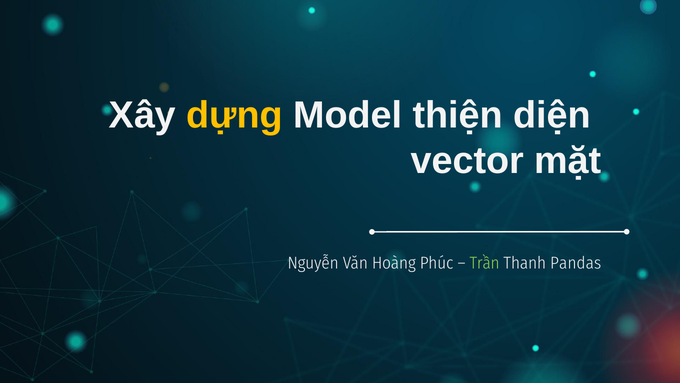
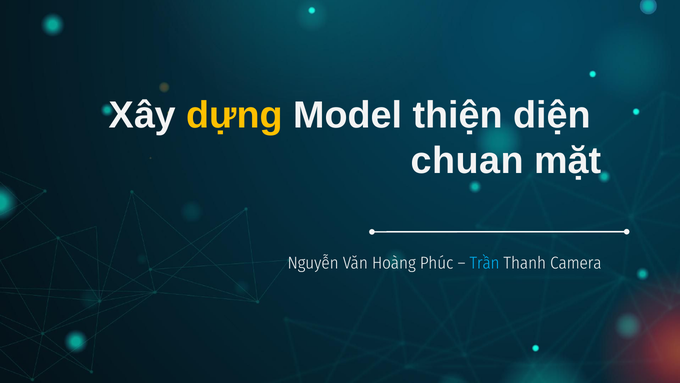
vector: vector -> chuan (467, 160)
Trần colour: light green -> light blue (485, 263)
Pandas: Pandas -> Camera (576, 263)
